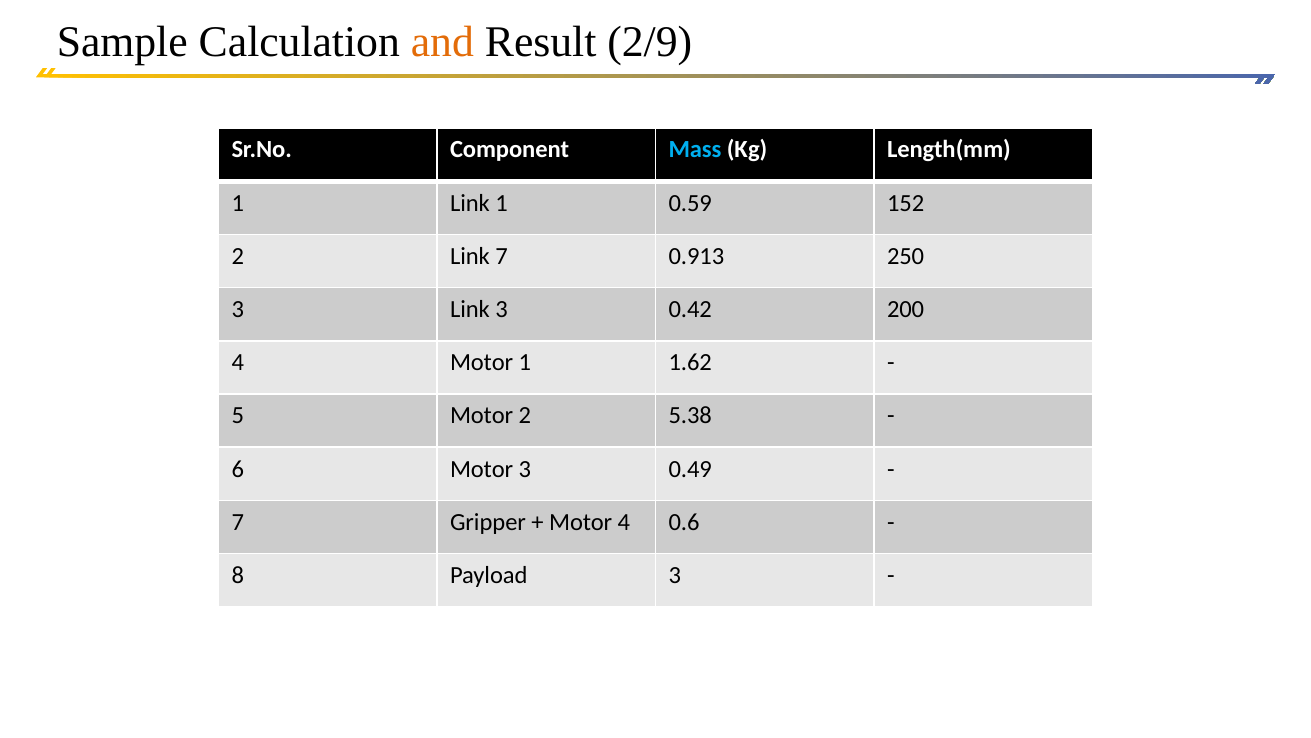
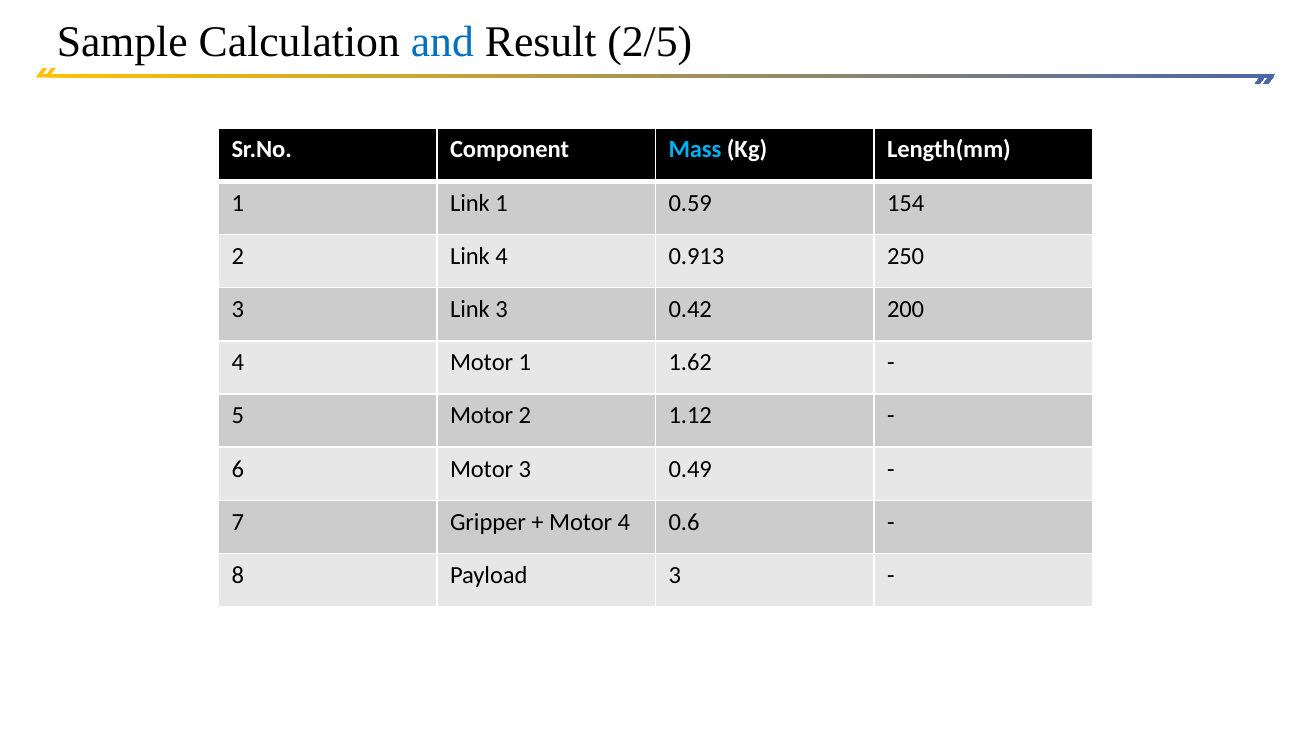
and colour: orange -> blue (442, 42)
2/9: 2/9 -> 2/5 (650, 42)
152: 152 -> 154 (906, 203)
Link 7: 7 -> 4 (501, 256)
5.38: 5.38 -> 1.12 (690, 415)
